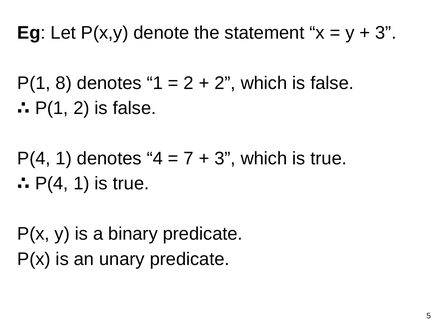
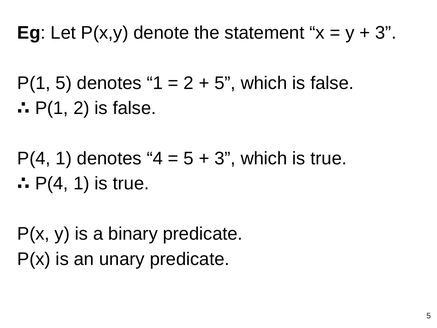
P(1 8: 8 -> 5 (64, 83)
2: 2 -> 5 (225, 83)
7: 7 -> 5 (189, 158)
